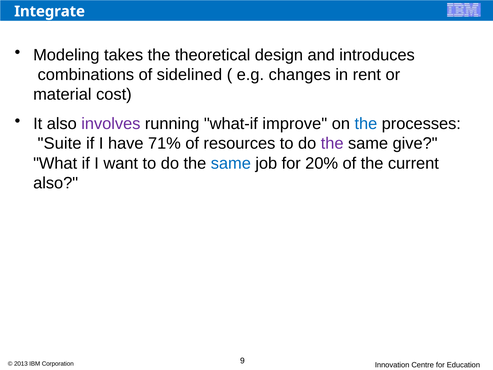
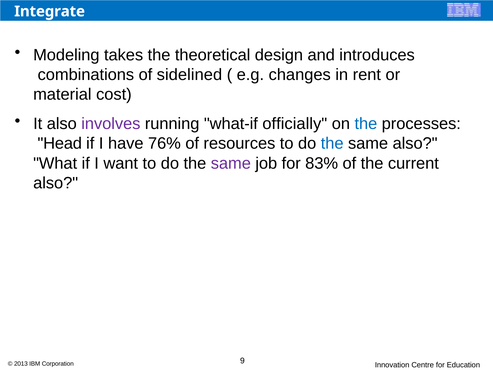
improve: improve -> officially (295, 124)
Suite: Suite -> Head (60, 143)
71%: 71% -> 76% (164, 143)
the colour: purple -> blue (332, 143)
same give: give -> also (415, 143)
same colour: blue -> purple (231, 163)
20%: 20% -> 83% (322, 163)
